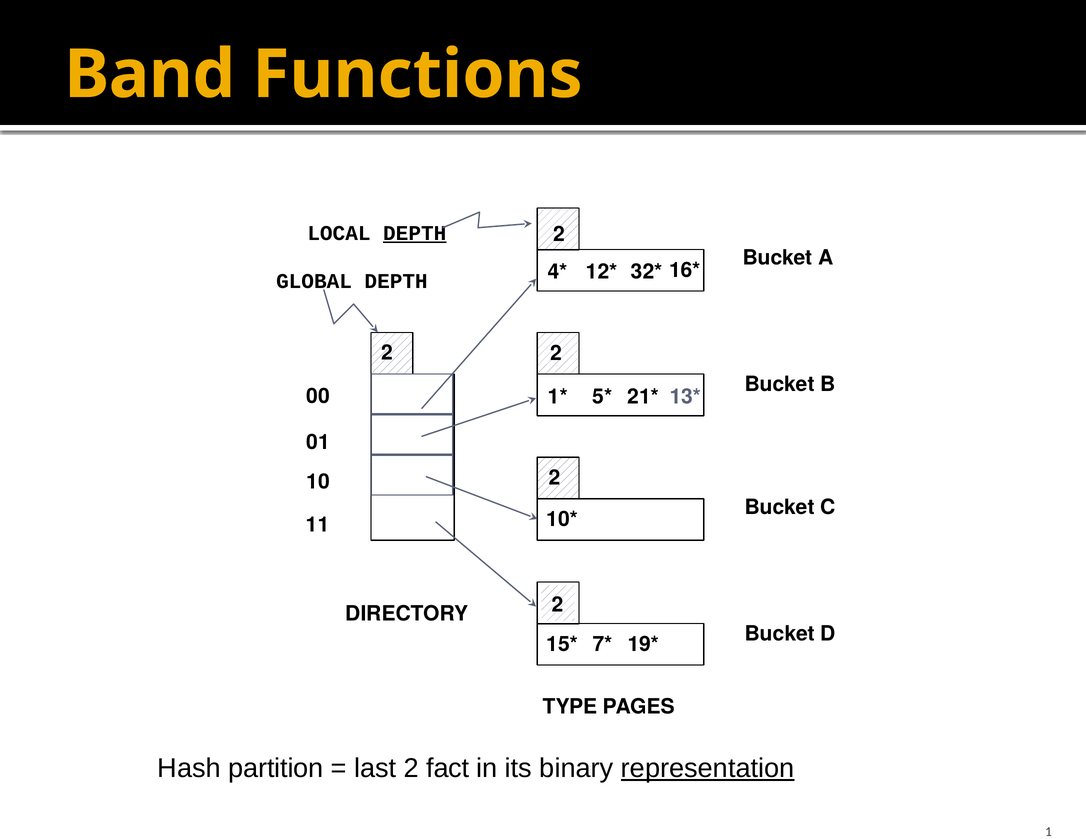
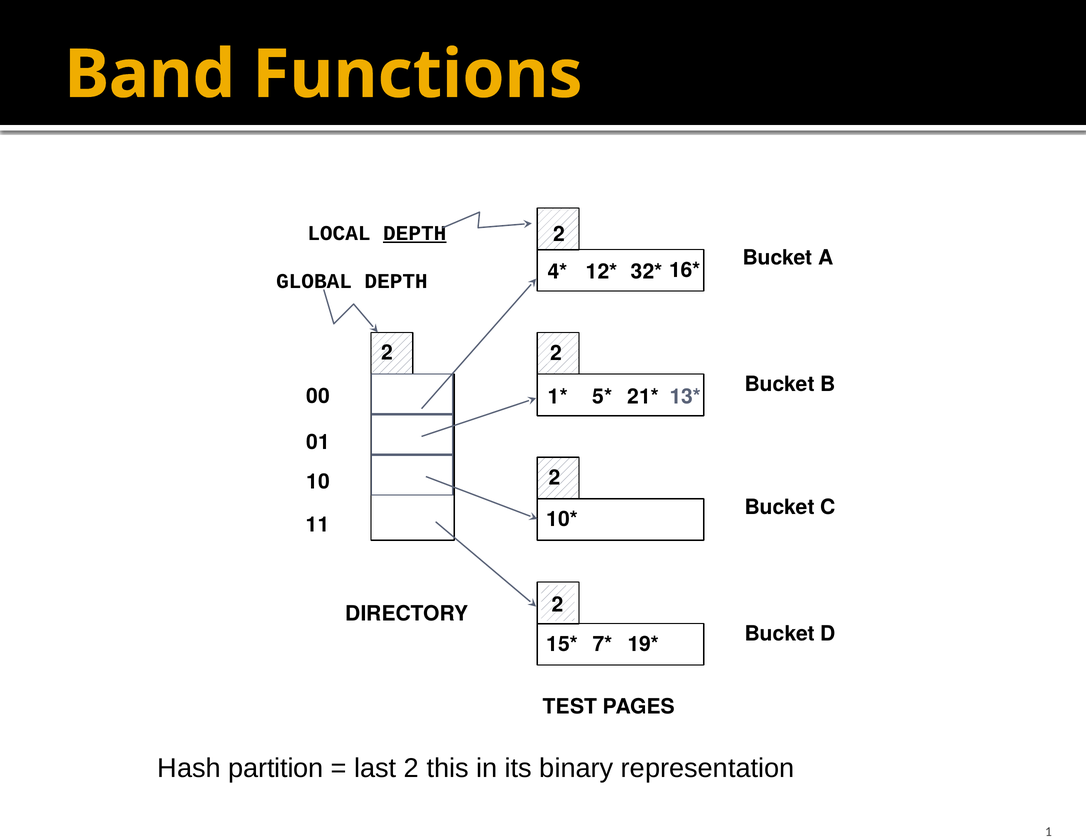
TYPE: TYPE -> TEST (570, 707)
fact: fact -> this (448, 768)
representation underline: present -> none (708, 768)
